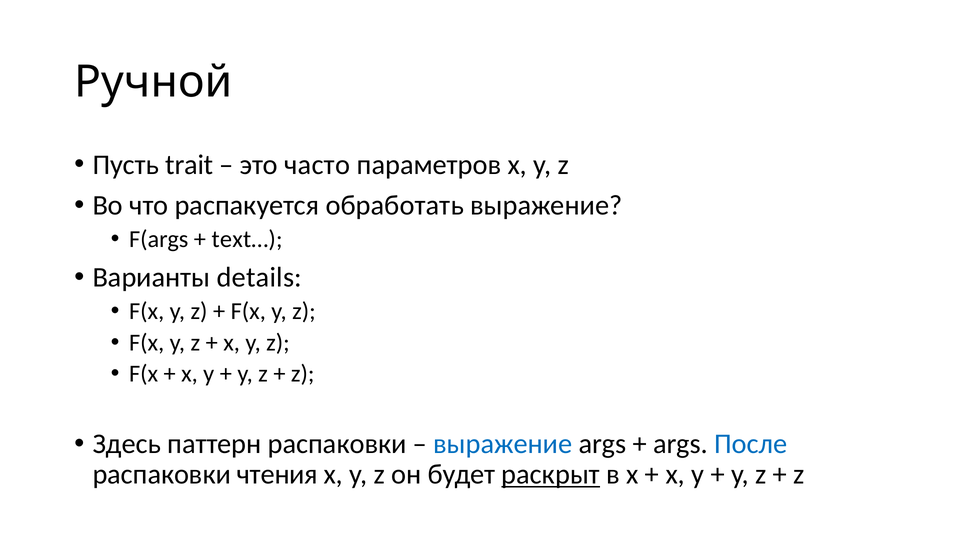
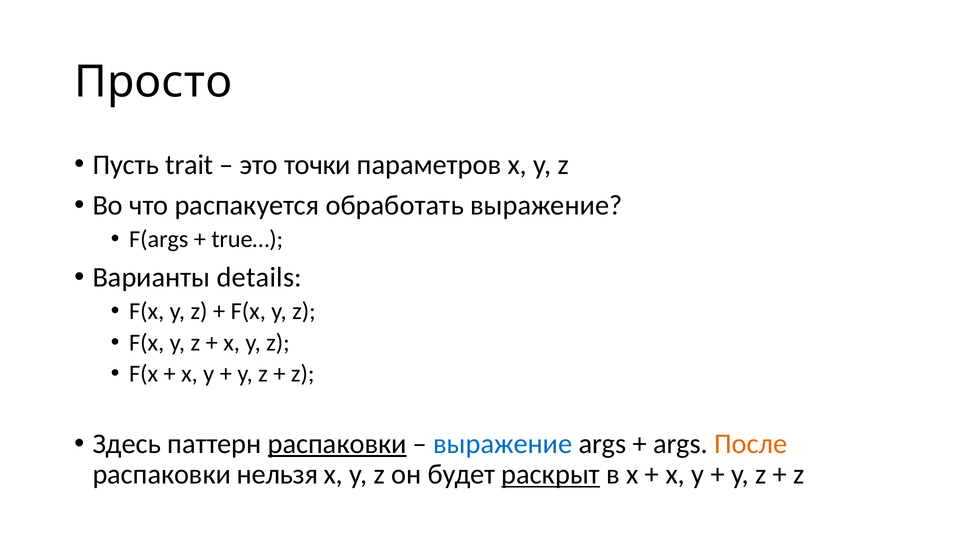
Ручной: Ручной -> Просто (153, 82)
часто: часто -> точки (317, 165)
text…: text… -> true… (247, 239)
распаковки underline: none -> present (337, 444)
После colour: blue -> orange (751, 444)
чтения: чтения -> нельзя (277, 474)
